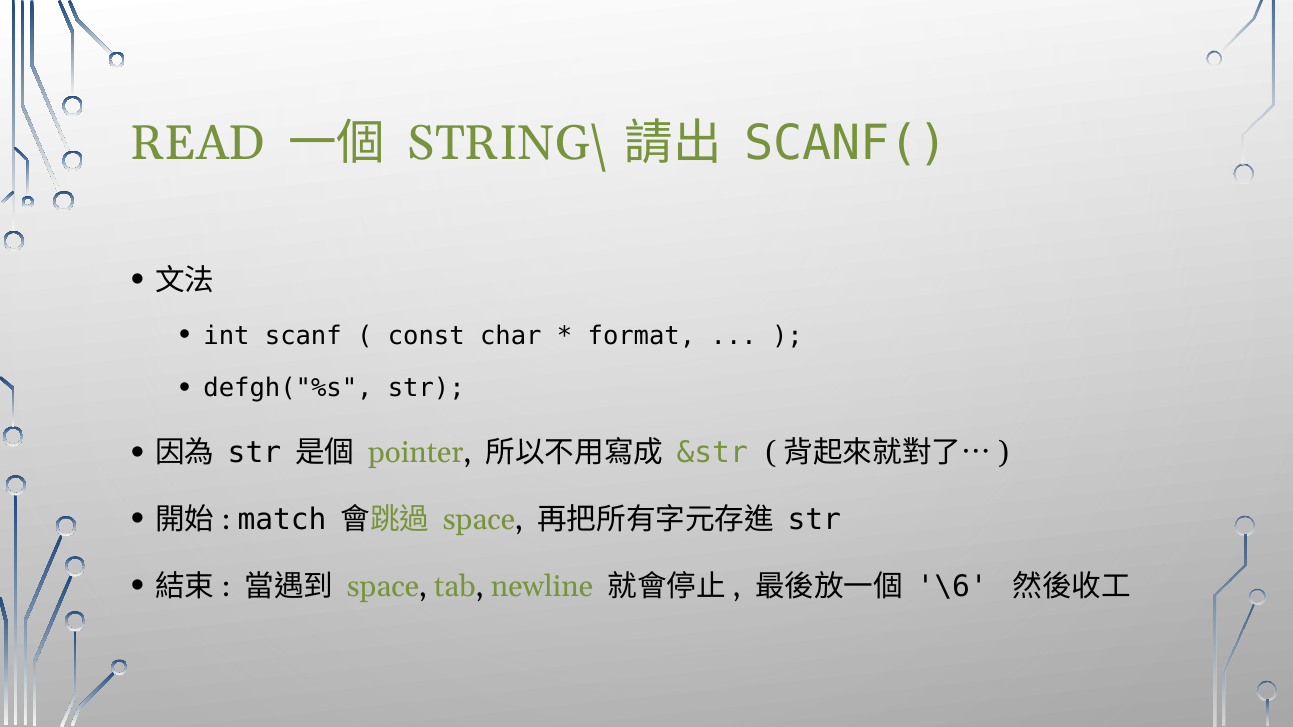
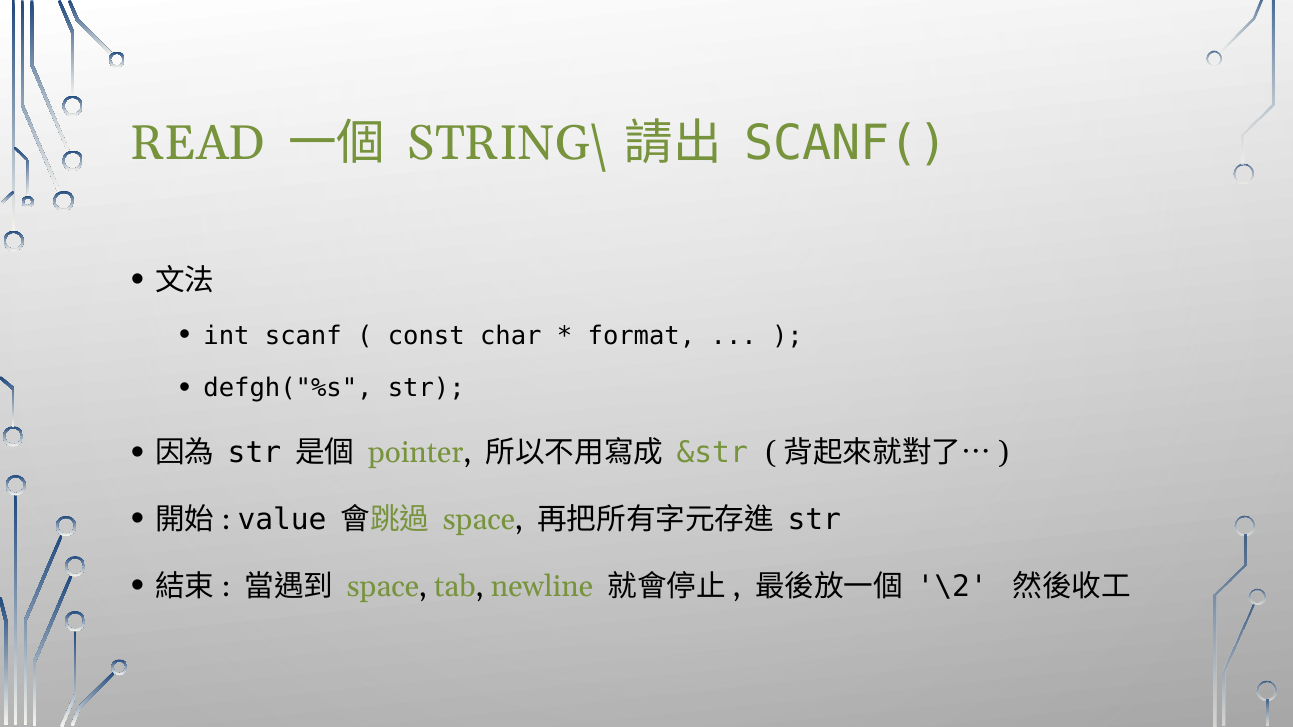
match: match -> value (282, 520)
\6: \6 -> \2 (952, 587)
